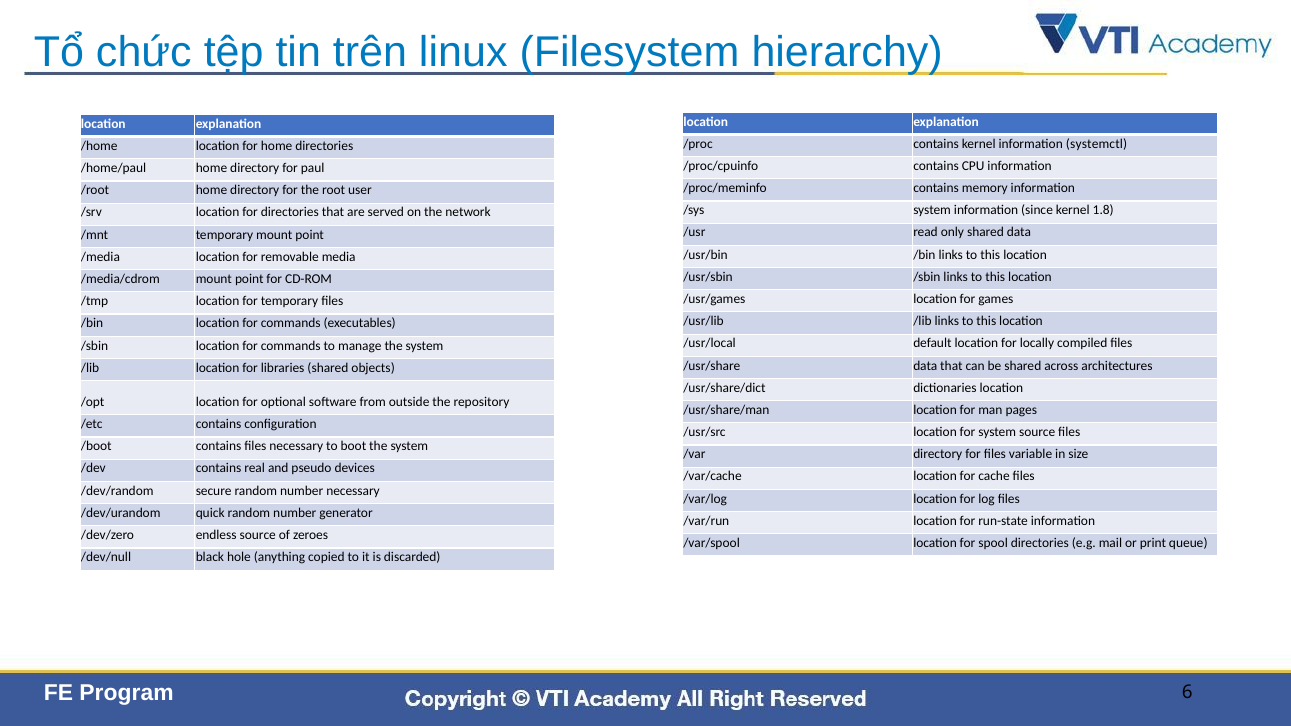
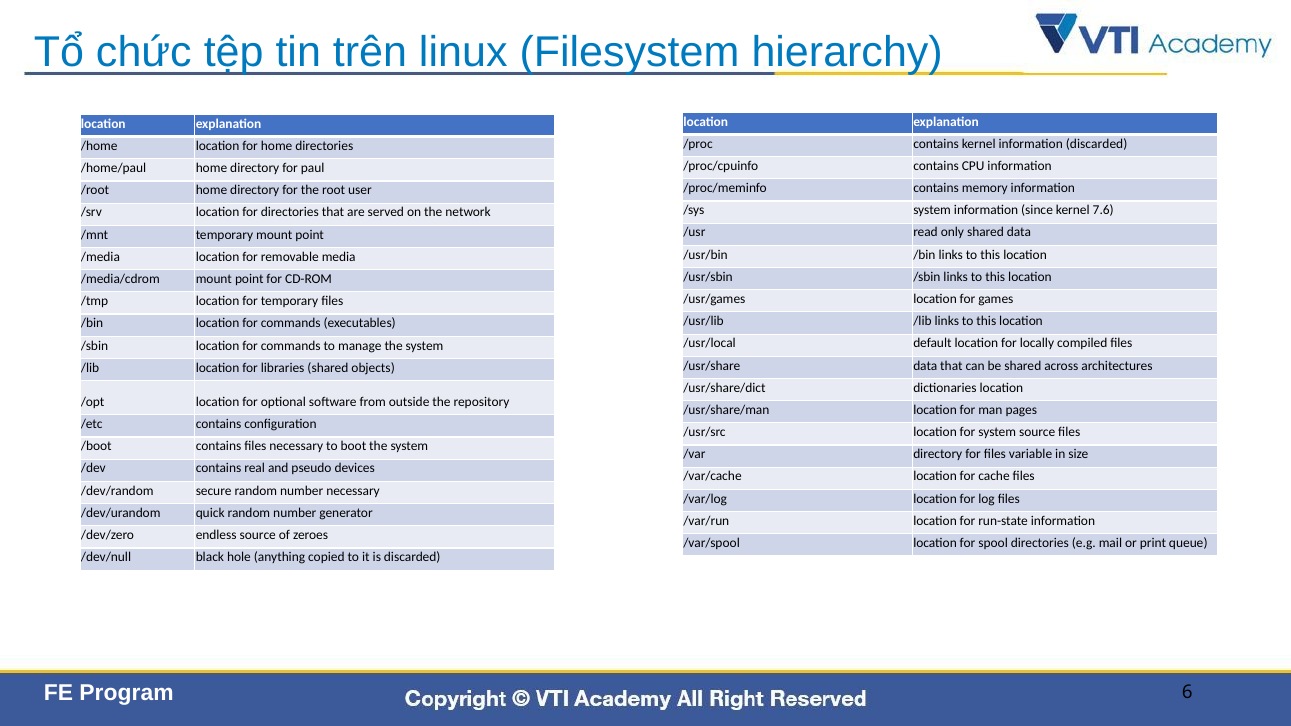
information systemctl: systemctl -> discarded (1097, 144)
1.8: 1.8 -> 7.6 (1103, 210)
